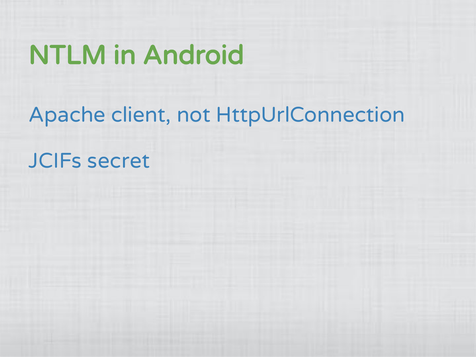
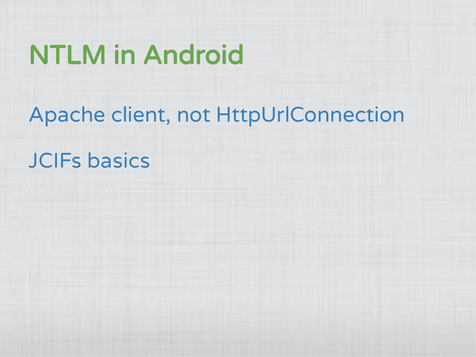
secret: secret -> basics (119, 161)
